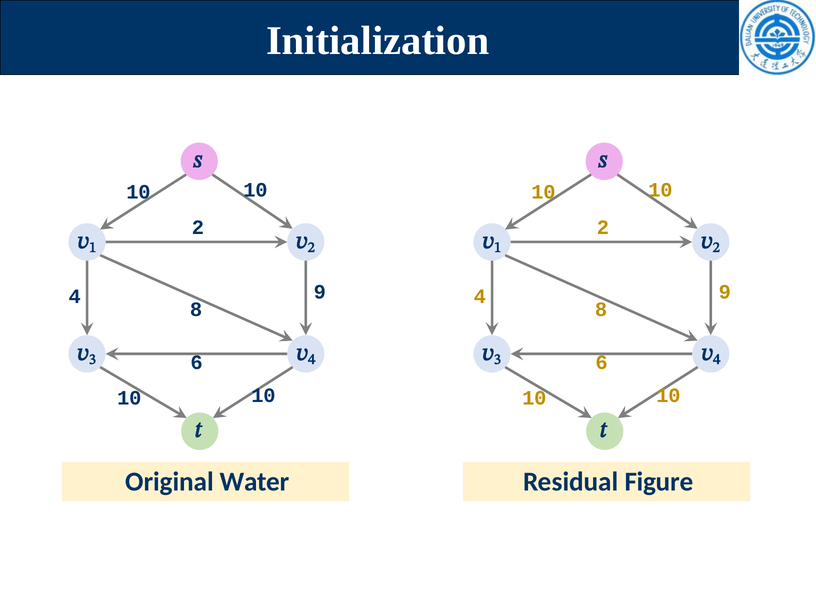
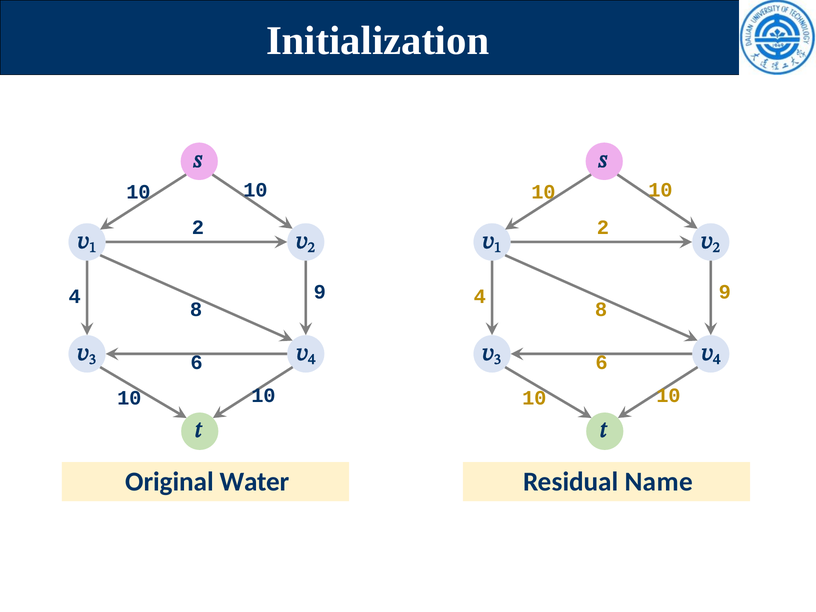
Figure: Figure -> Name (659, 482)
